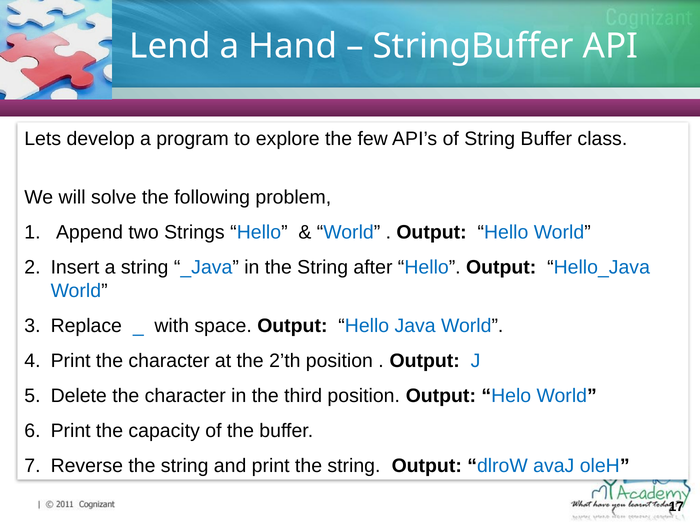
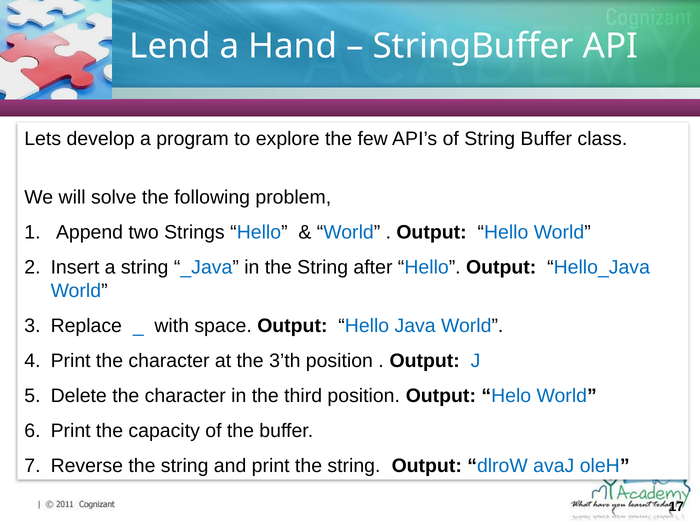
2’th: 2’th -> 3’th (285, 361)
